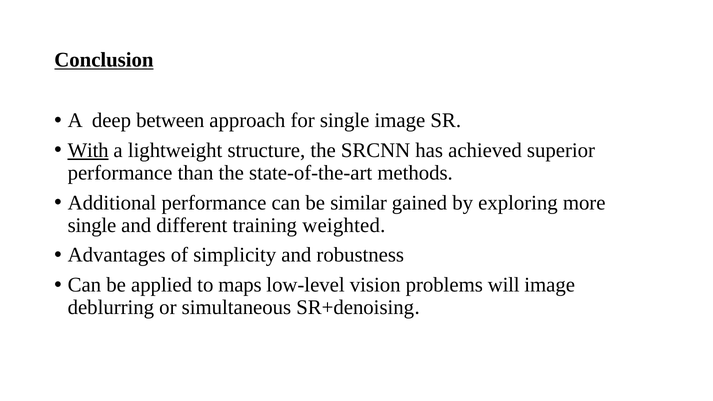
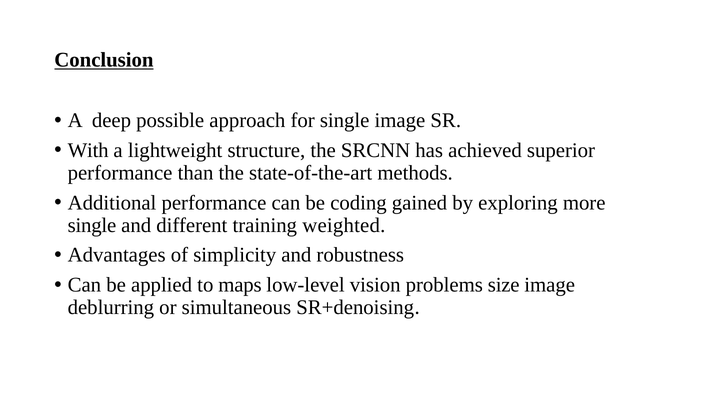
between: between -> possible (170, 121)
With underline: present -> none (88, 150)
similar: similar -> coding (358, 203)
will: will -> size (504, 285)
